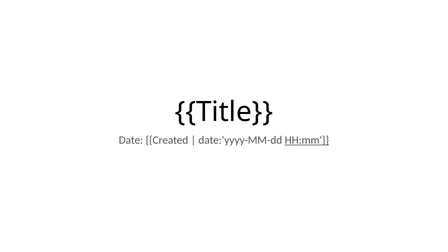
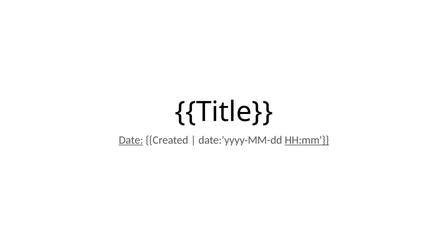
Date underline: none -> present (131, 140)
